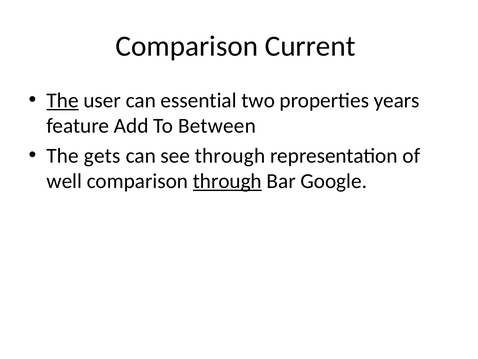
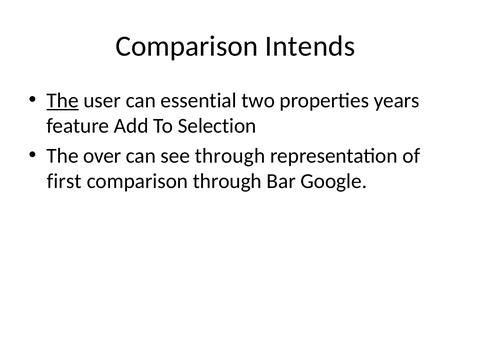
Current: Current -> Intends (310, 46)
Between: Between -> Selection (217, 126)
gets: gets -> over (102, 156)
well: well -> first (64, 181)
through underline: present -> none (227, 181)
